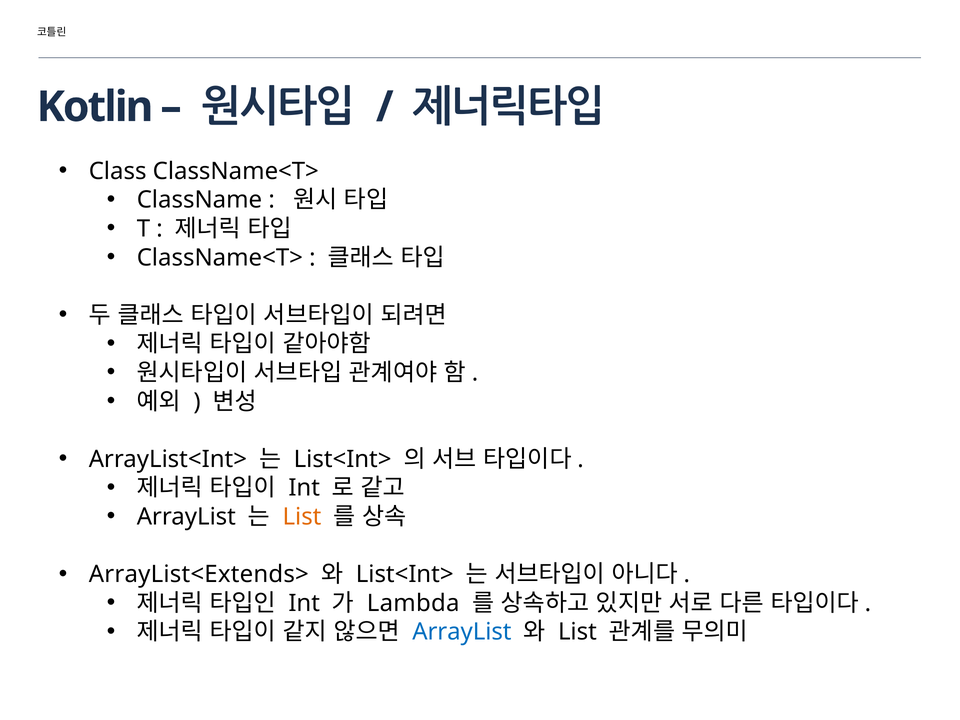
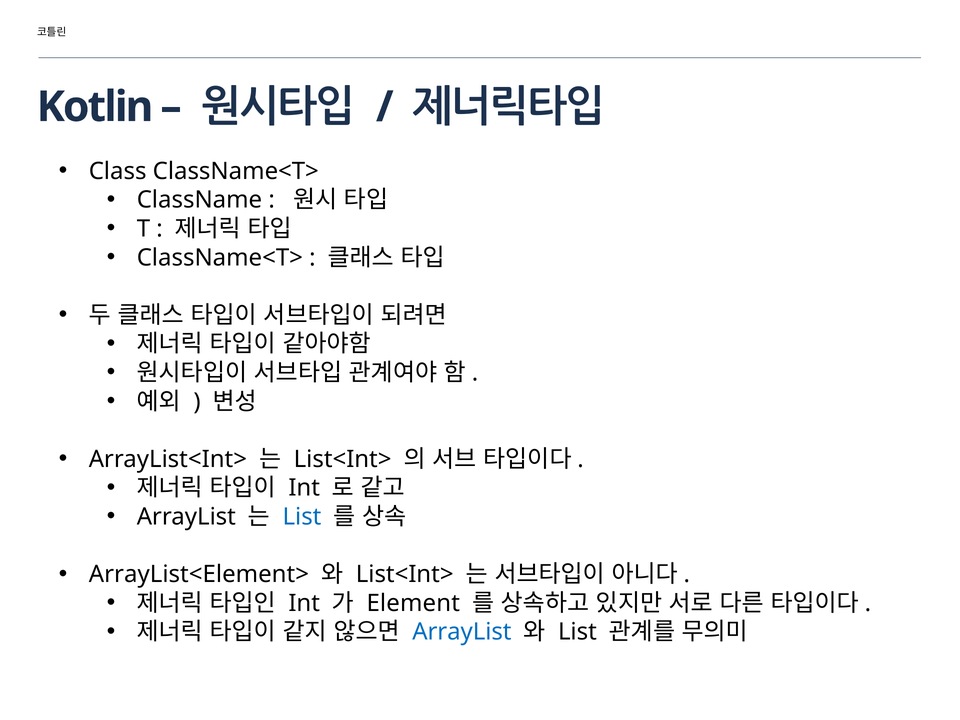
List colour: orange -> blue (302, 517)
ArrayList<Extends>: ArrayList<Extends> -> ArrayList<Element> (199, 574)
Lambda: Lambda -> Element (413, 603)
